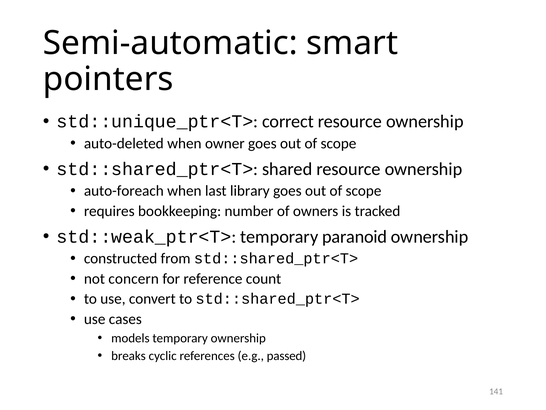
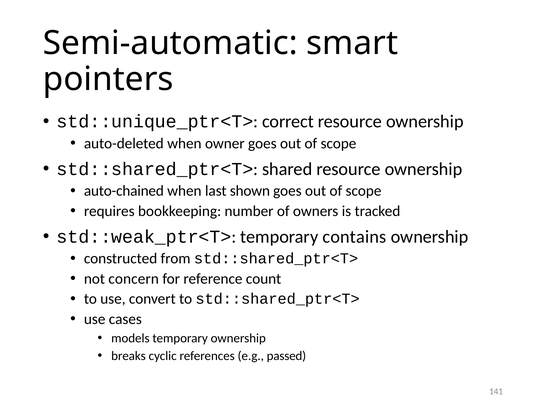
auto-foreach: auto-foreach -> auto-chained (124, 191)
library: library -> shown (250, 191)
paranoid: paranoid -> contains (354, 236)
